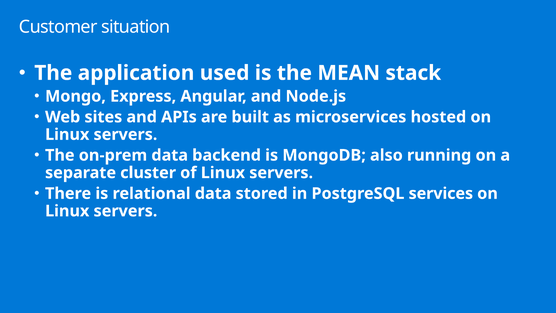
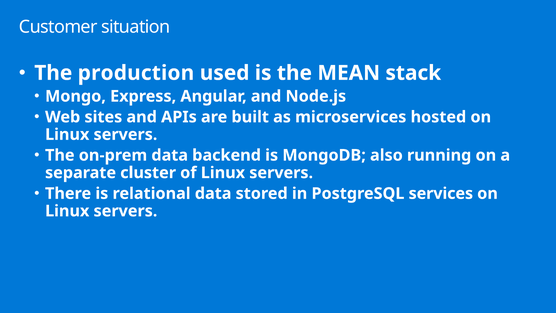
application: application -> production (136, 73)
